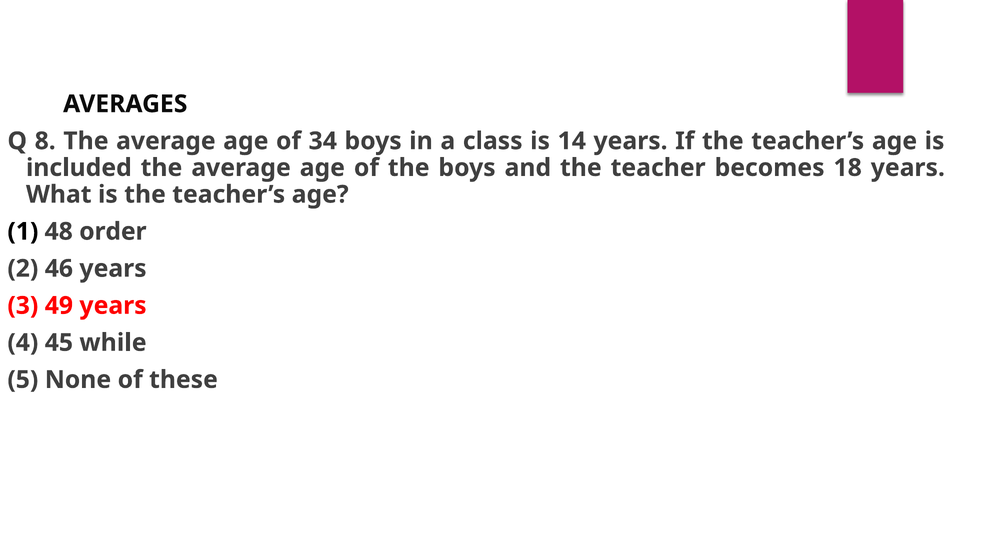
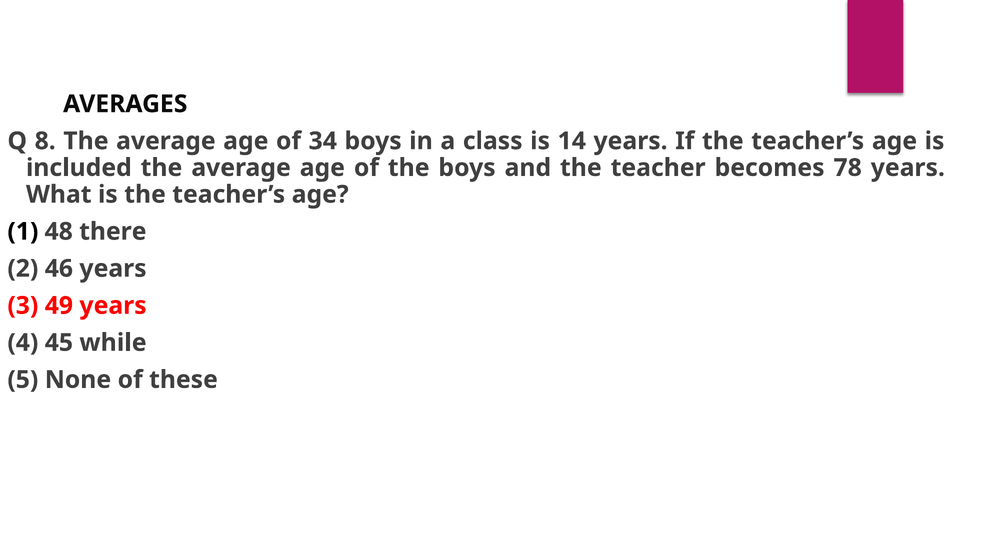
18: 18 -> 78 (848, 168)
order: order -> there (113, 231)
